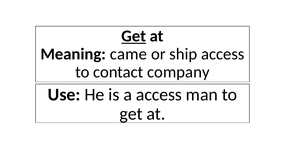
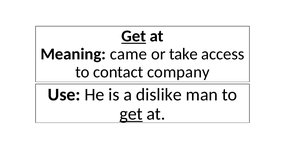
ship: ship -> take (183, 54)
a access: access -> dislike (159, 95)
get underline: none -> present (131, 114)
